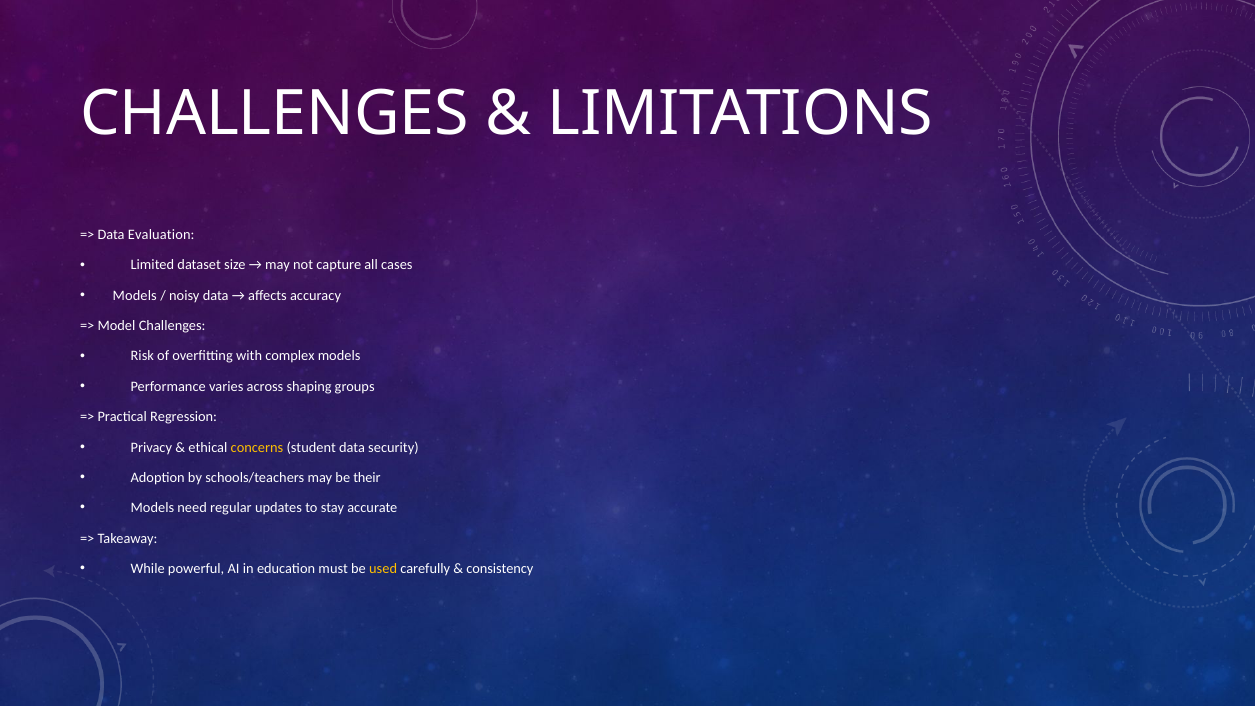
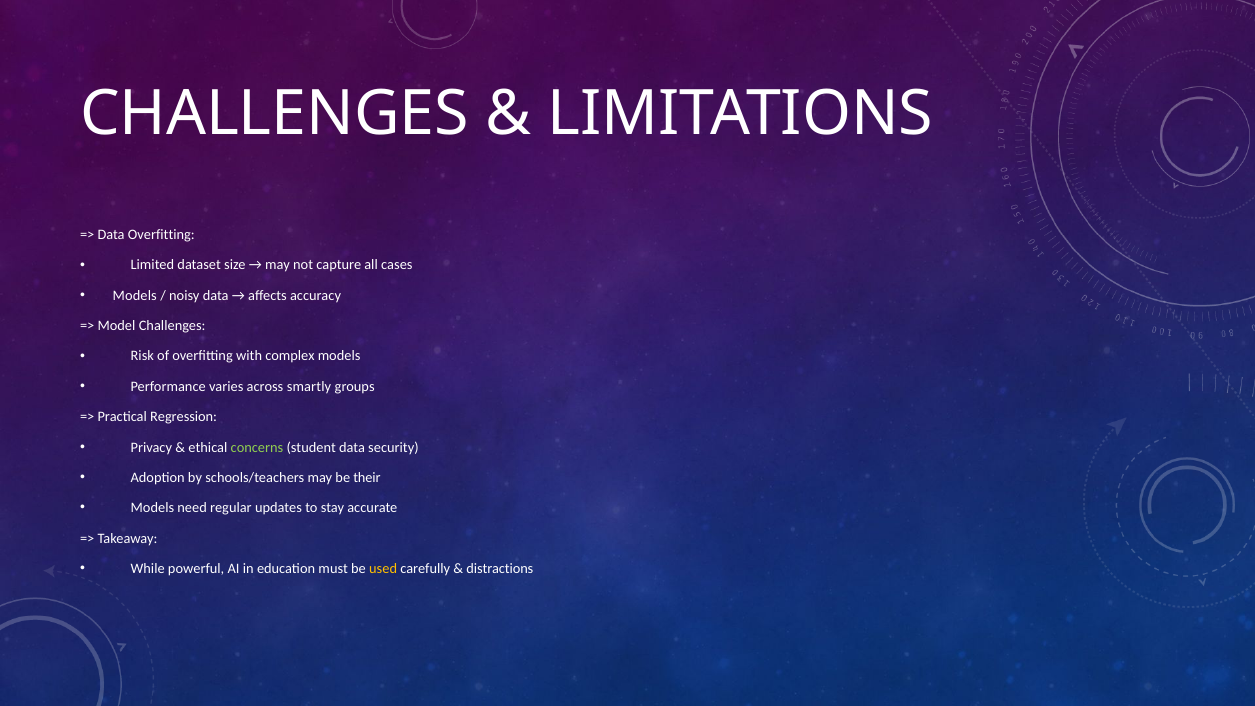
Data Evaluation: Evaluation -> Overfitting (161, 235)
shaping: shaping -> smartly (309, 387)
concerns colour: yellow -> light green (257, 447)
consistency: consistency -> distractions (500, 569)
